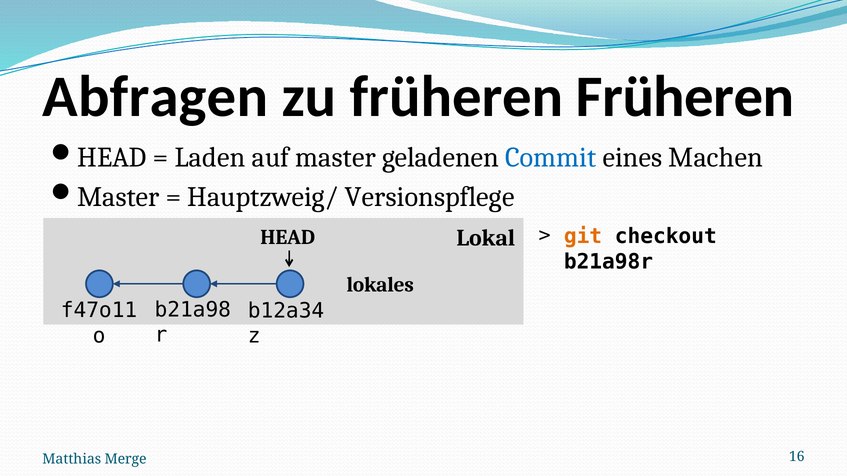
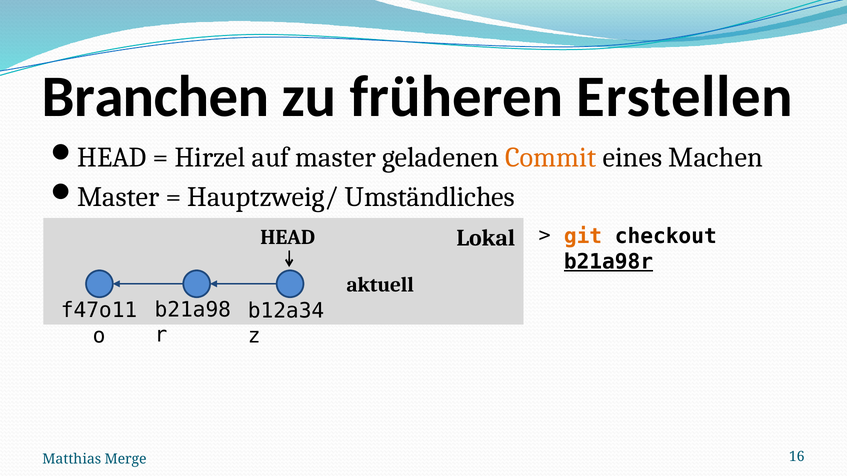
Abfragen: Abfragen -> Branchen (156, 97)
früheren Früheren: Früheren -> Erstellen (685, 97)
Laden: Laden -> Hirzel (210, 158)
Commit colour: blue -> orange (551, 158)
Versionspflege: Versionspflege -> Umständliches (430, 197)
b21a98r underline: none -> present (608, 262)
lokales: lokales -> aktuell (380, 285)
